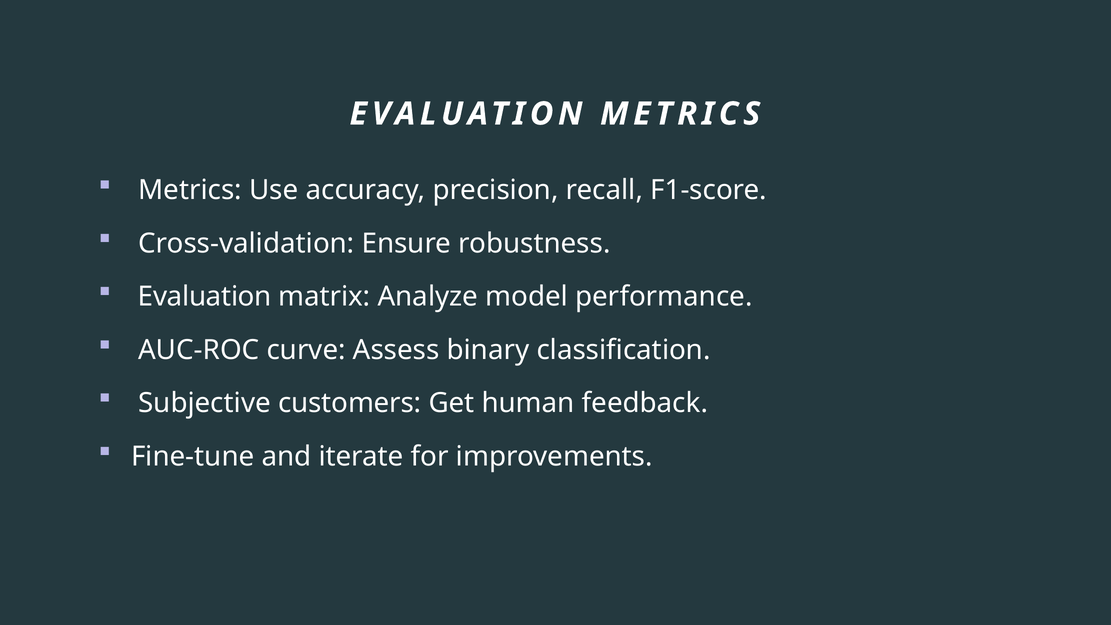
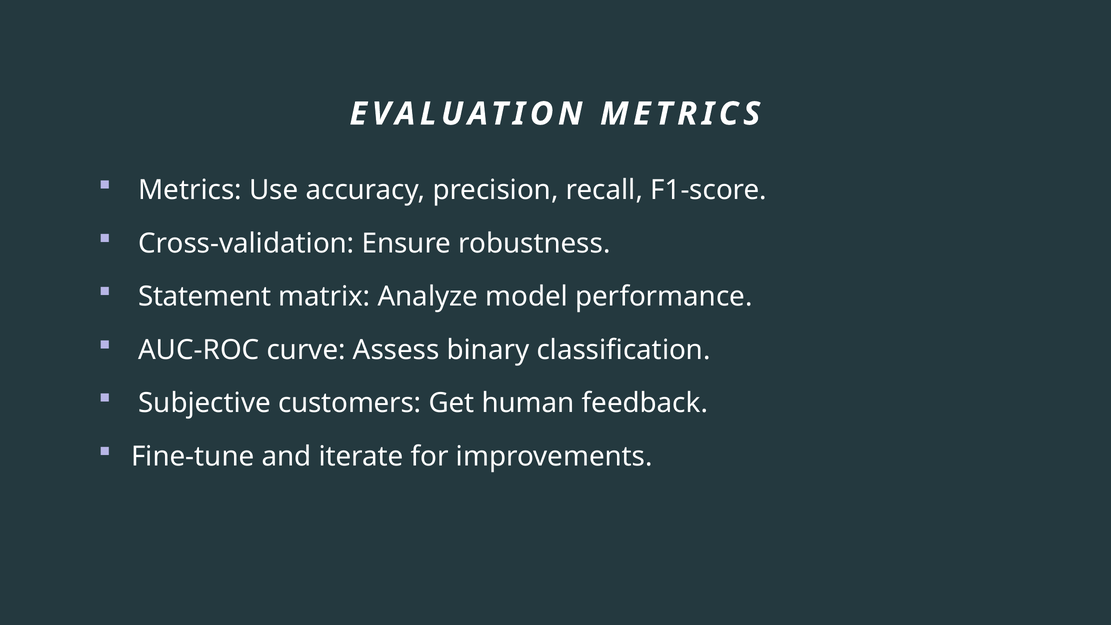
Evaluation: Evaluation -> Statement (205, 297)
